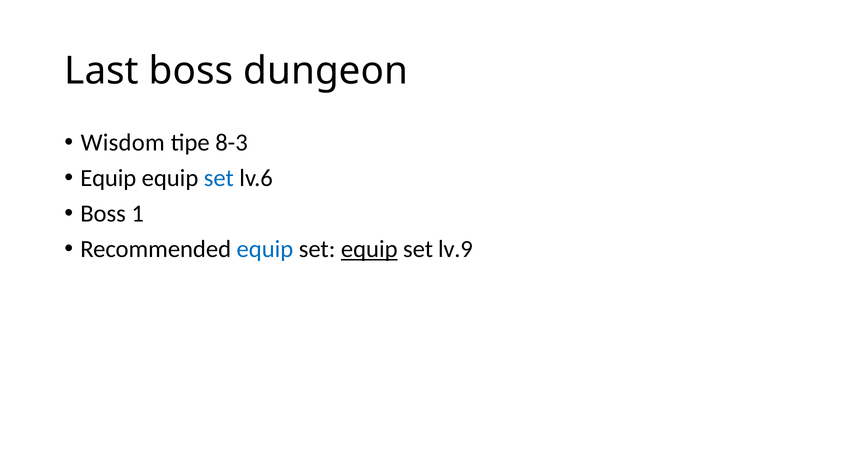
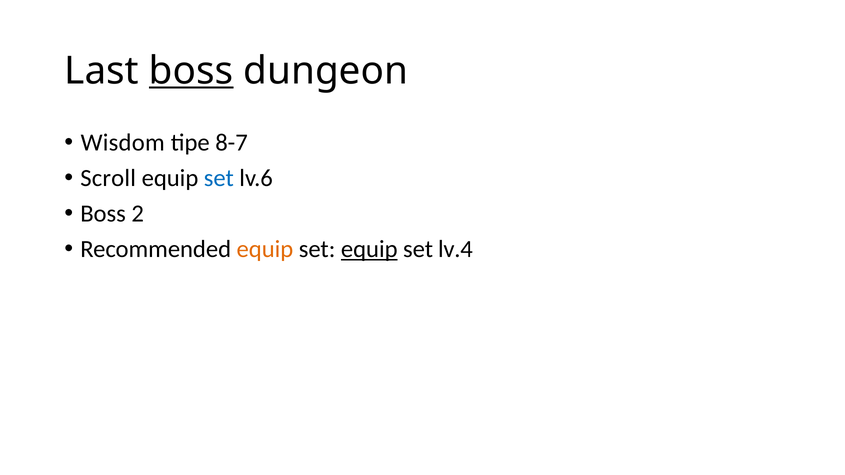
boss underline: none -> present (191, 71)
8-3: 8-3 -> 8-7 (232, 143)
Equip: Equip -> Scroll (108, 178)
1: 1 -> 2 (138, 214)
equip colour: blue -> orange (265, 249)
lv.9: lv.9 -> lv.4 (455, 249)
